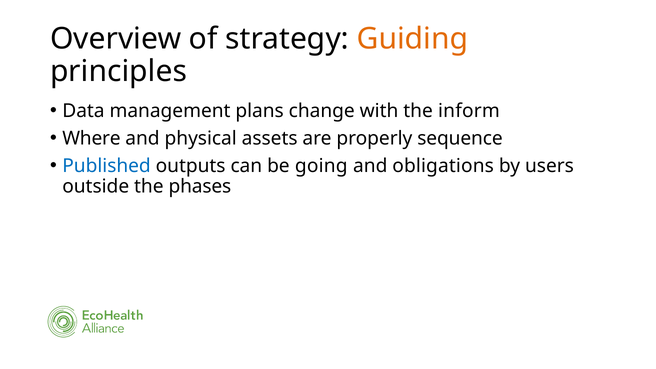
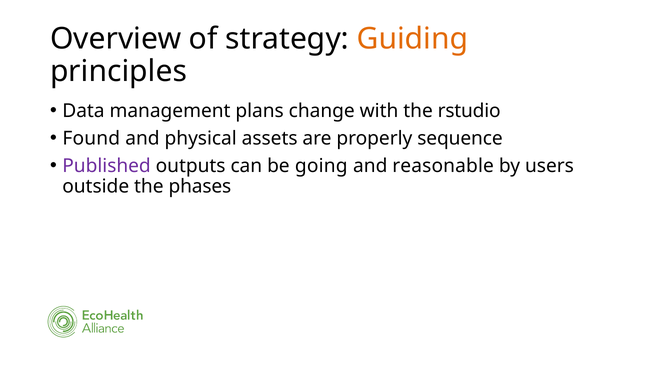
inform: inform -> rstudio (469, 111)
Where: Where -> Found (91, 138)
Published colour: blue -> purple (107, 166)
obligations: obligations -> reasonable (443, 166)
